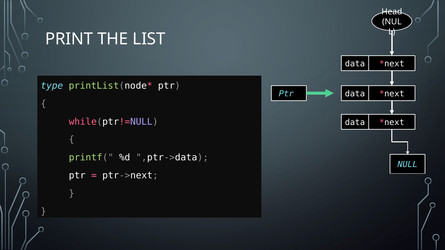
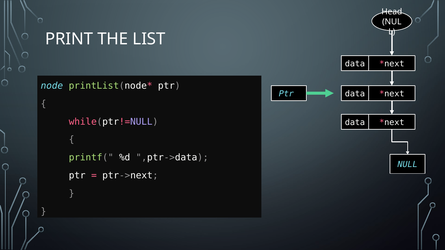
type: type -> node (52, 86)
